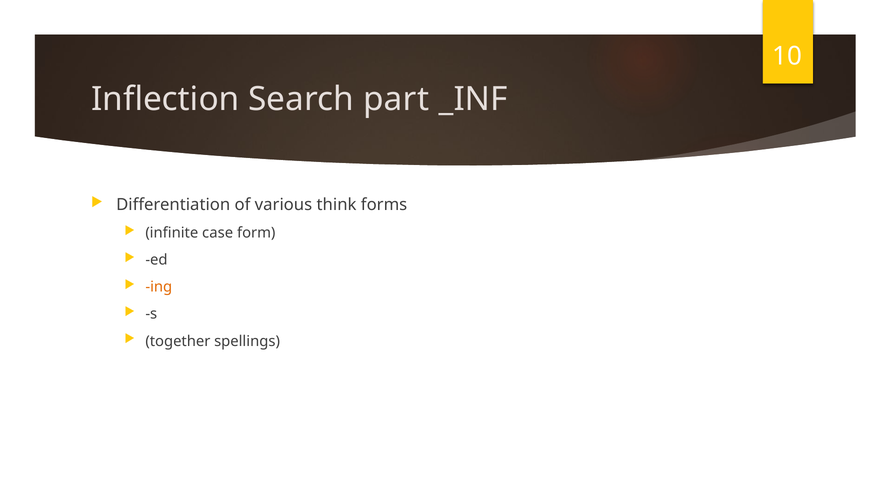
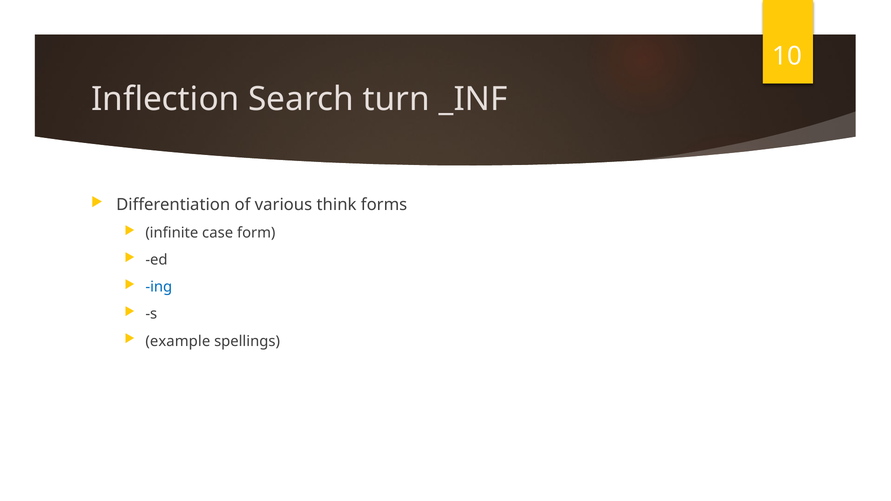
part: part -> turn (396, 99)
ing colour: orange -> blue (159, 287)
together: together -> example (178, 341)
